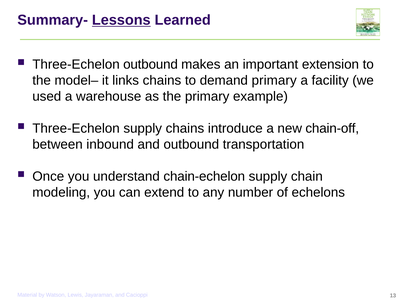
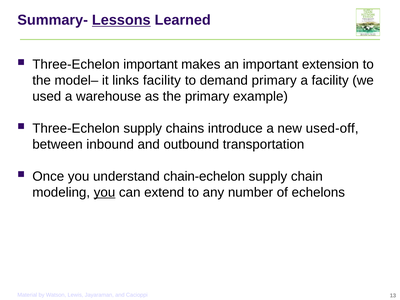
Three-Echelon outbound: outbound -> important (151, 64)
links chains: chains -> facility (162, 80)
chain-off: chain-off -> used-off (332, 128)
you underline: none -> present (105, 192)
